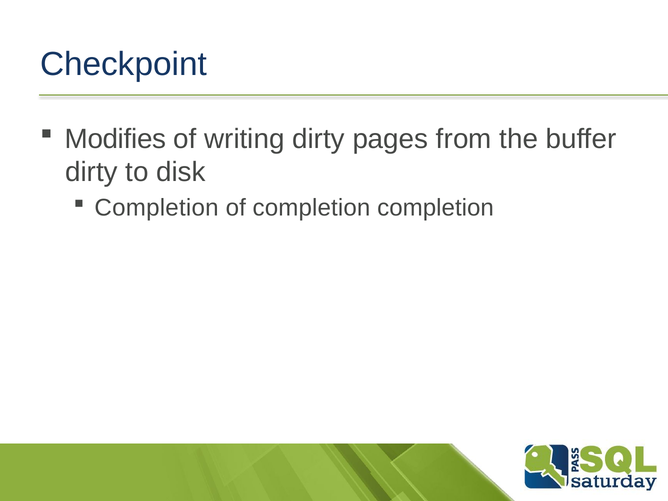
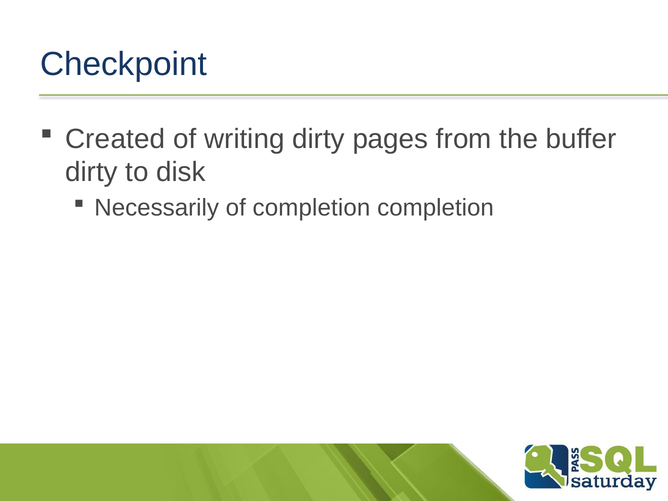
Modifies: Modifies -> Created (115, 139)
Completion: Completion -> Necessarily (157, 208)
